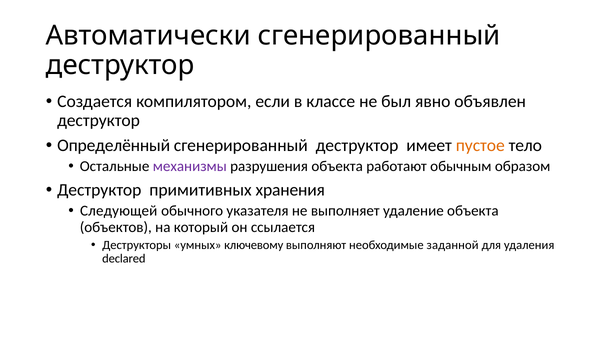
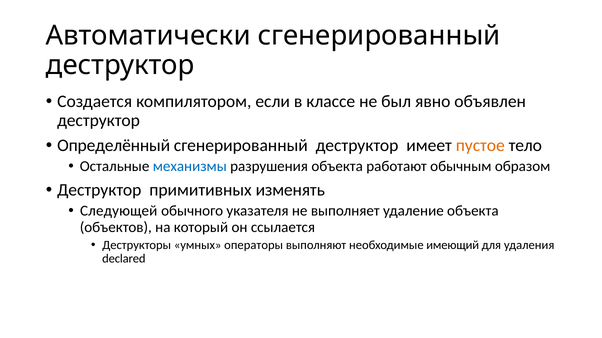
механизмы colour: purple -> blue (190, 167)
хранения: хранения -> изменять (290, 190)
ключевому: ключевому -> операторы (254, 246)
заданной: заданной -> имеющий (453, 246)
